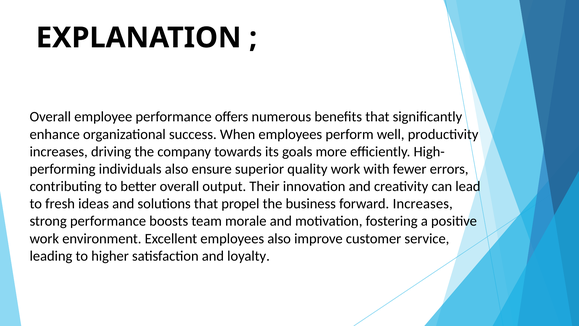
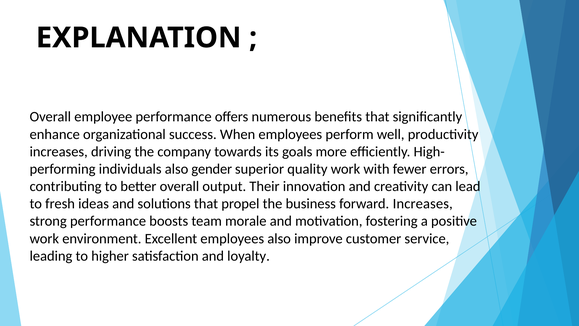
ensure: ensure -> gender (212, 169)
